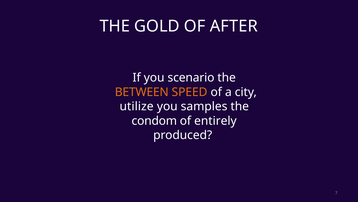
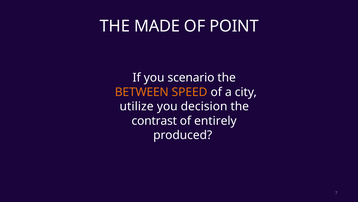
GOLD: GOLD -> MADE (157, 26)
AFTER: AFTER -> POINT (234, 26)
samples: samples -> decision (204, 106)
condom: condom -> contrast (154, 121)
